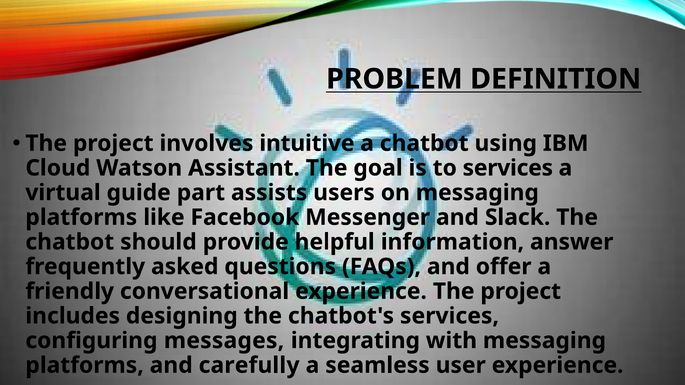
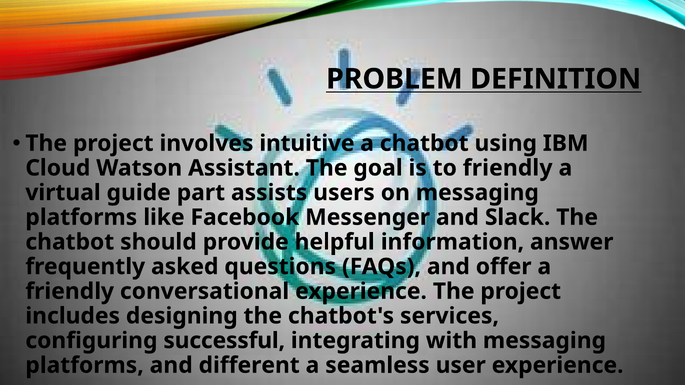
to services: services -> friendly (508, 168)
messages: messages -> successful (224, 341)
carefully: carefully -> different (249, 366)
